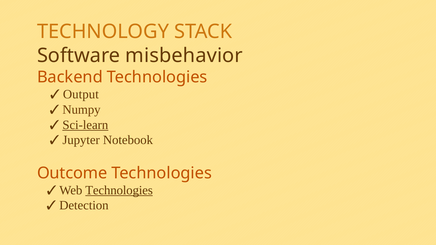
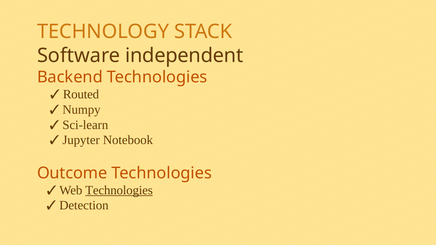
misbehavior: misbehavior -> independent (184, 56)
Output: Output -> Routed (81, 94)
Sci-learn underline: present -> none (85, 125)
